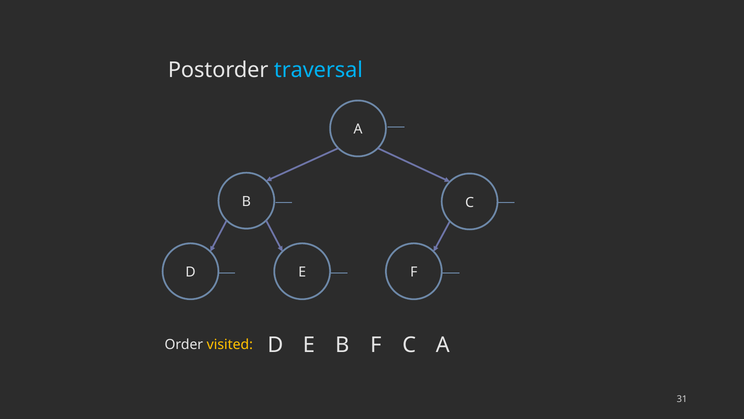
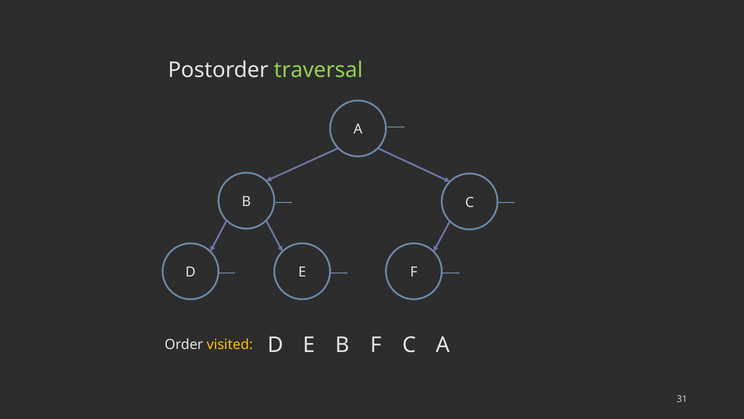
traversal colour: light blue -> light green (318, 70)
